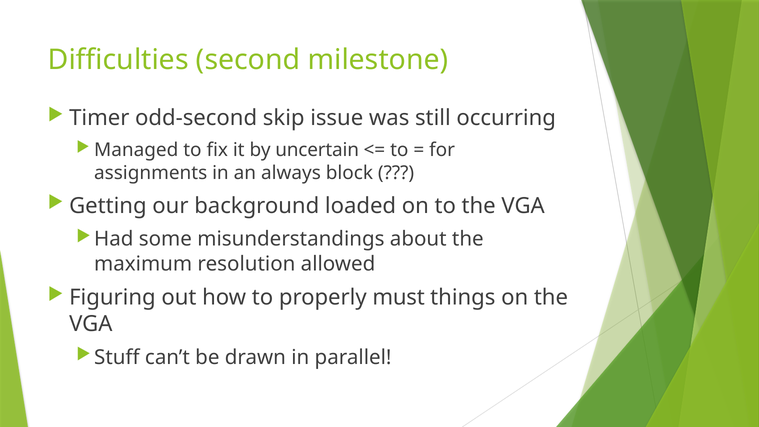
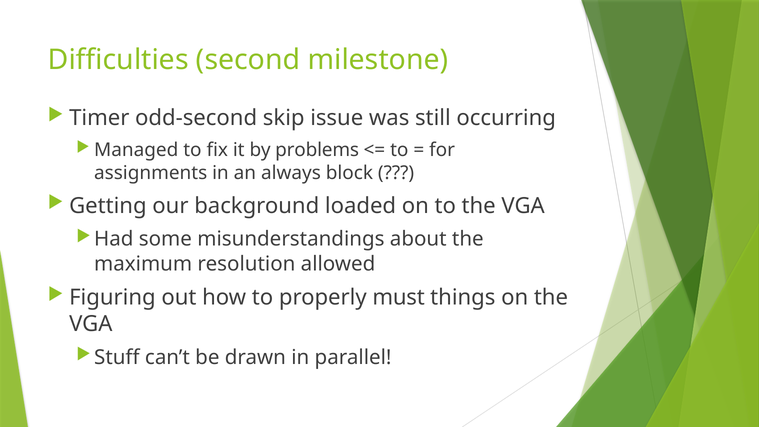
uncertain: uncertain -> problems (317, 150)
